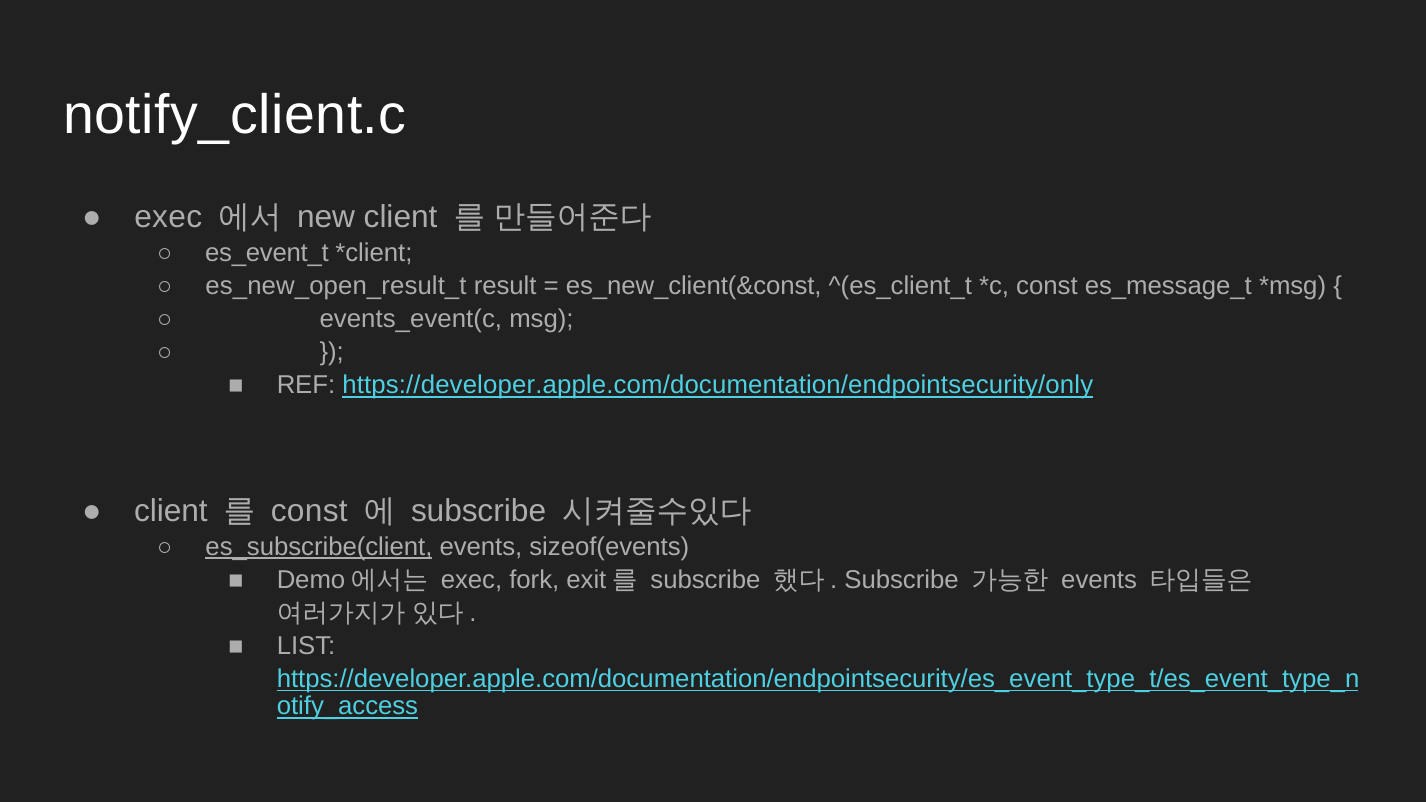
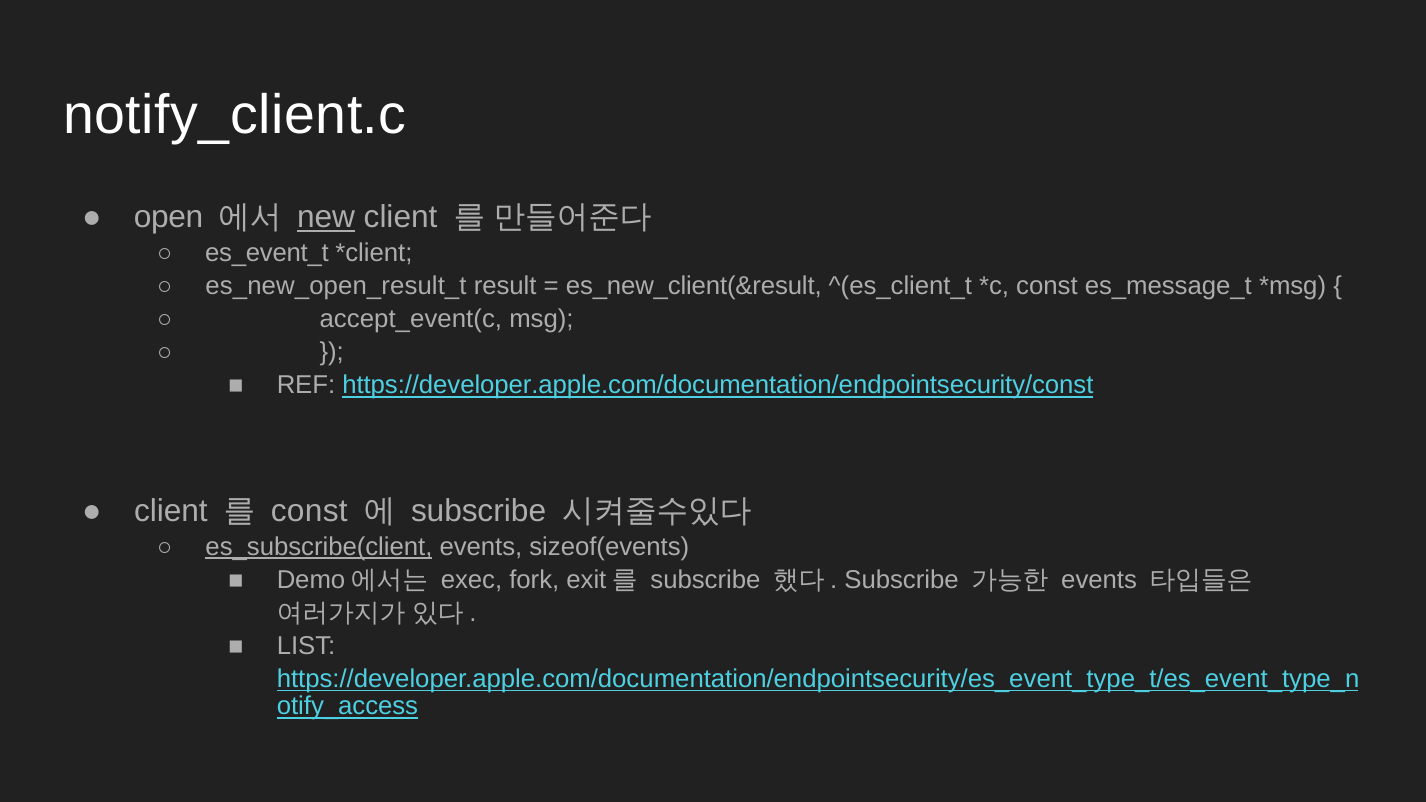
exec: exec -> open (169, 217)
new underline: none -> present (326, 217)
es_new_client(&const: es_new_client(&const -> es_new_client(&result (694, 287)
events_event(c: events_event(c -> accept_event(c (411, 320)
https://developer.apple.com/documentation/endpointsecurity/only: https://developer.apple.com/documentation/endpointsecurity/only -> https://developer.apple.com/documentation/endpointsecurity/const (718, 386)
